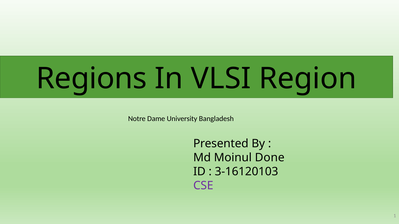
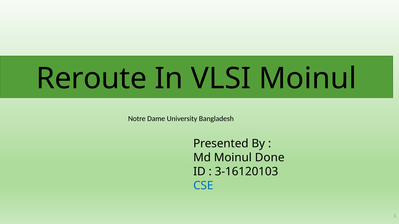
Regions: Regions -> Reroute (92, 79)
VLSI Region: Region -> Moinul (308, 79)
CSE colour: purple -> blue (203, 186)
